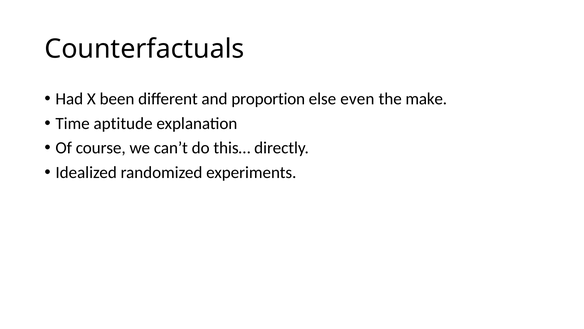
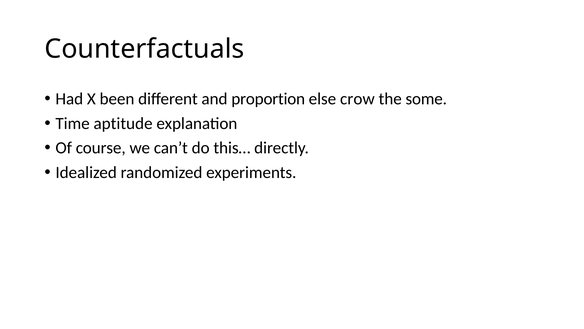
even: even -> crow (357, 99)
make: make -> some (426, 99)
